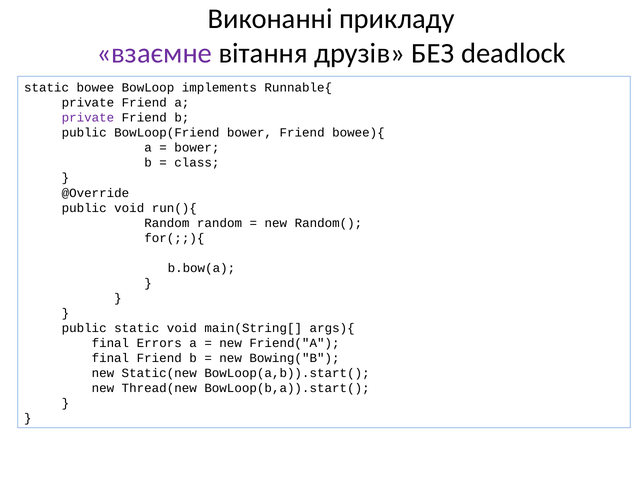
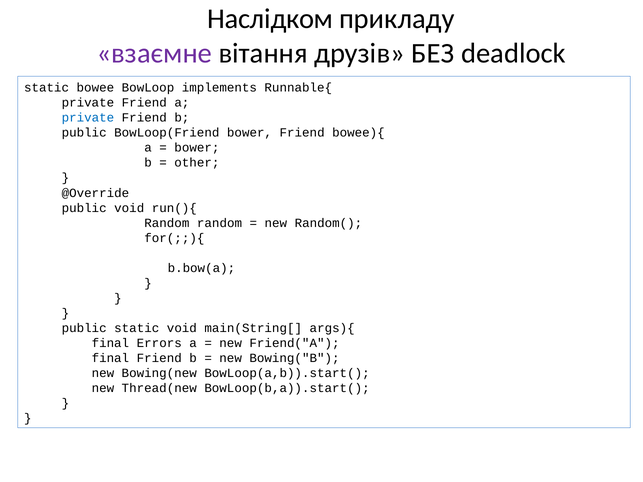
Виконанні: Виконанні -> Наслідком (270, 19)
private colour: purple -> blue (88, 118)
class: class -> other (197, 163)
Static(new: Static(new -> Bowing(new (159, 373)
